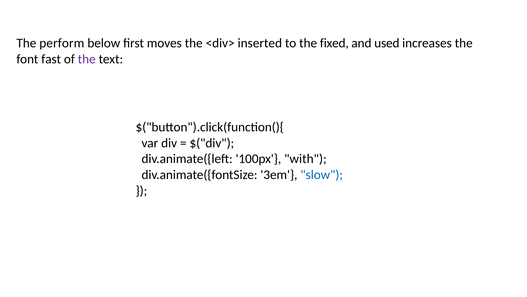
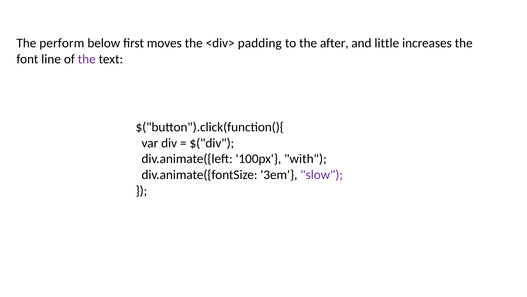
inserted: inserted -> padding (260, 43)
fixed: fixed -> after (334, 43)
used: used -> little (387, 43)
fast: fast -> line (51, 59)
slow colour: blue -> purple (322, 174)
